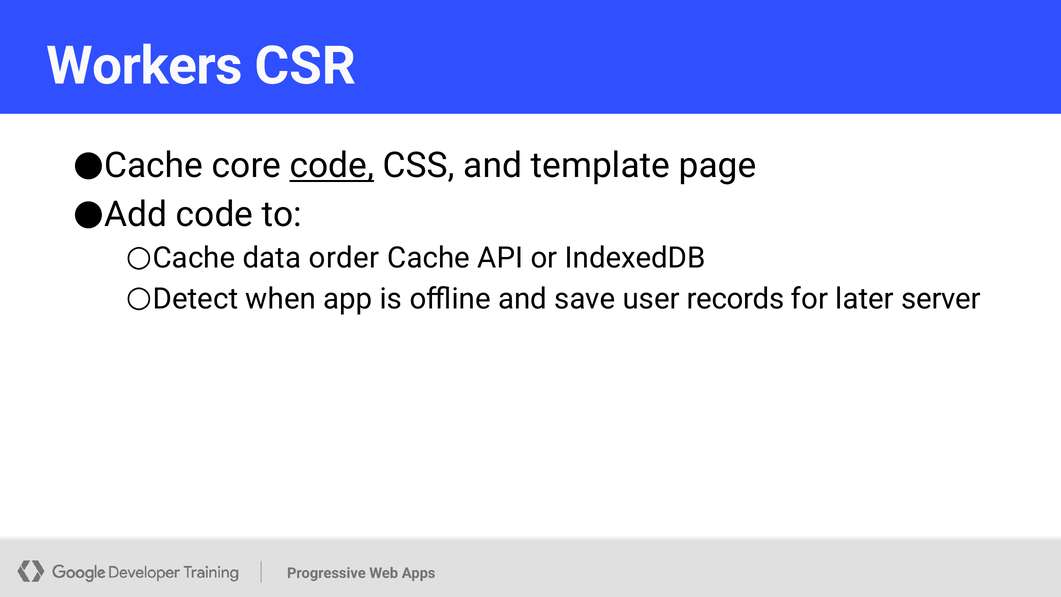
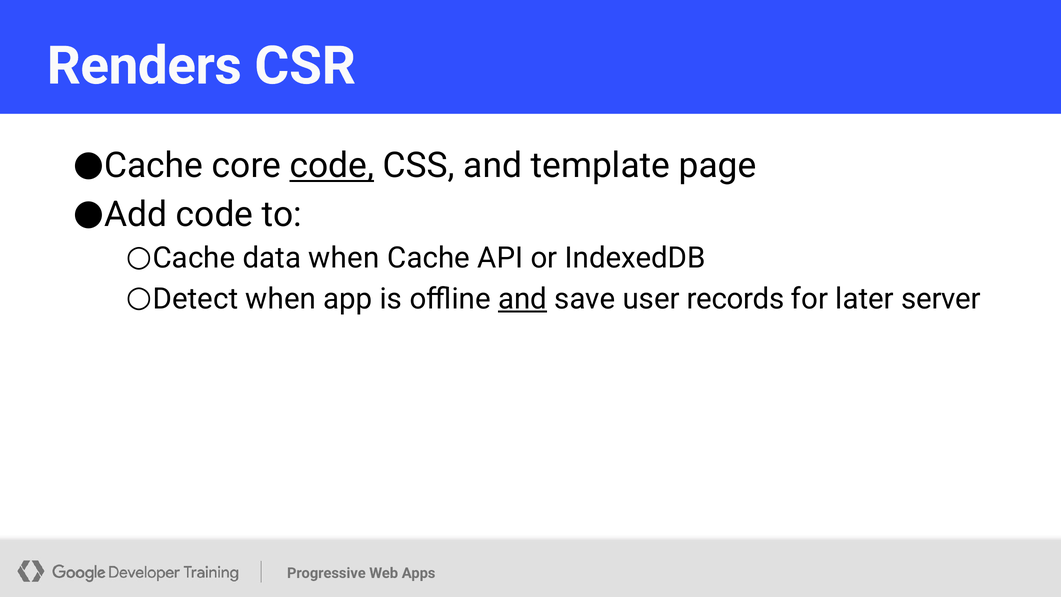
Workers: Workers -> Renders (144, 66)
data order: order -> when (344, 258)
and underline: none -> present (523, 299)
